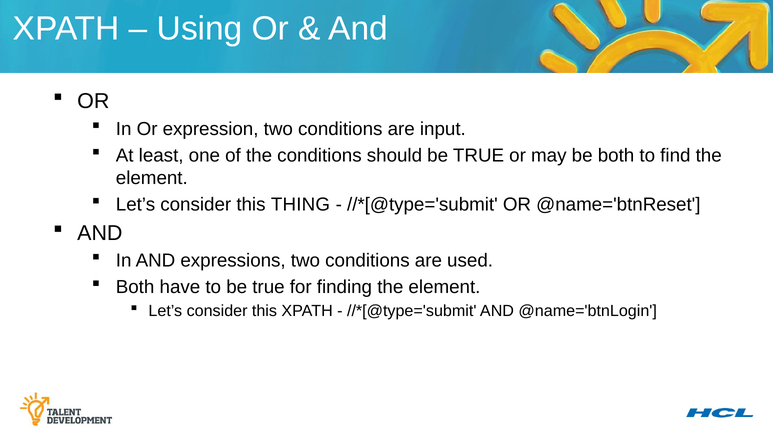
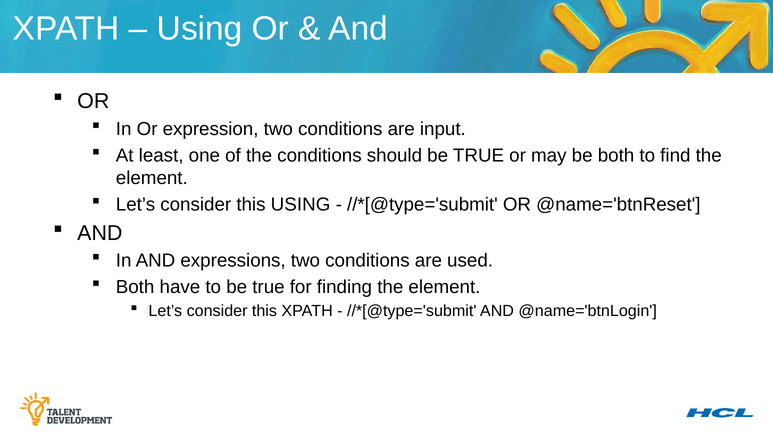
this THING: THING -> USING (301, 204)
